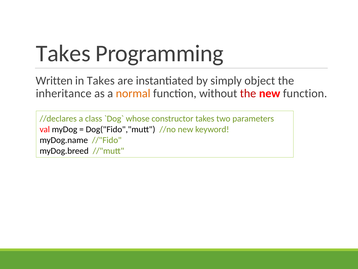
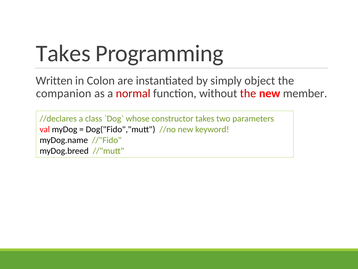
in Takes: Takes -> Colon (101, 80)
inheritance: inheritance -> companion (64, 93)
normal colour: orange -> red (133, 93)
new function: function -> member (305, 93)
